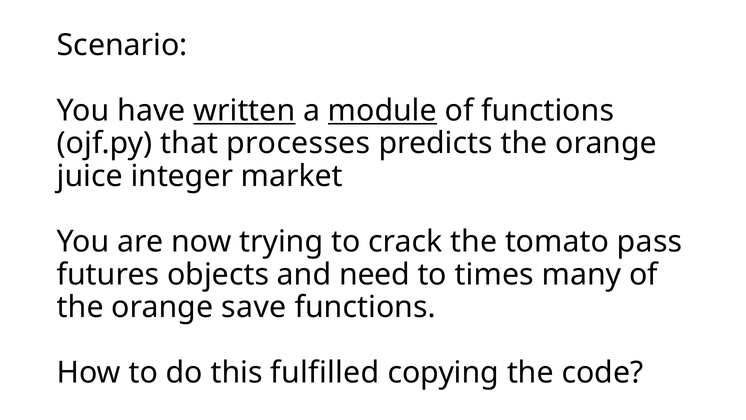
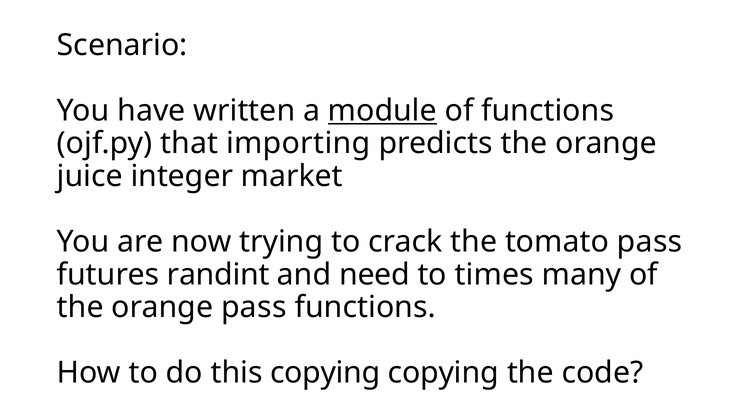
written underline: present -> none (244, 111)
processes: processes -> importing (298, 143)
objects: objects -> randint (218, 274)
orange save: save -> pass (254, 307)
this fulfilled: fulfilled -> copying (325, 372)
